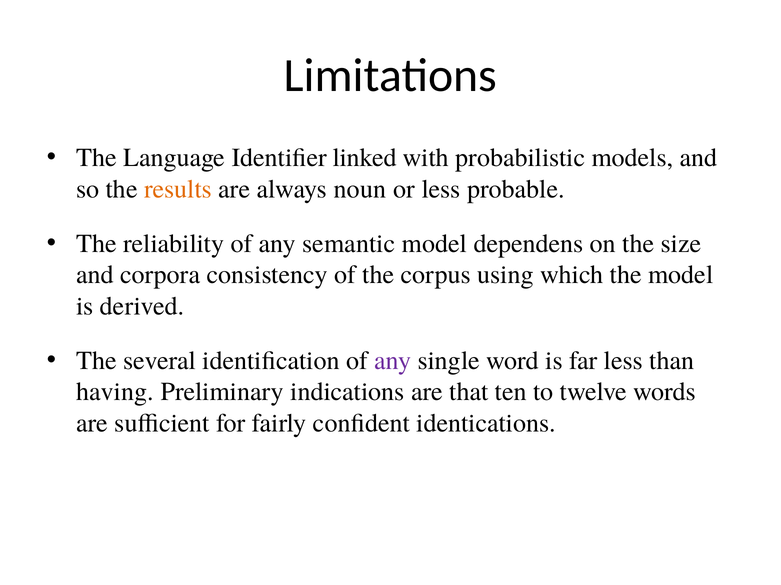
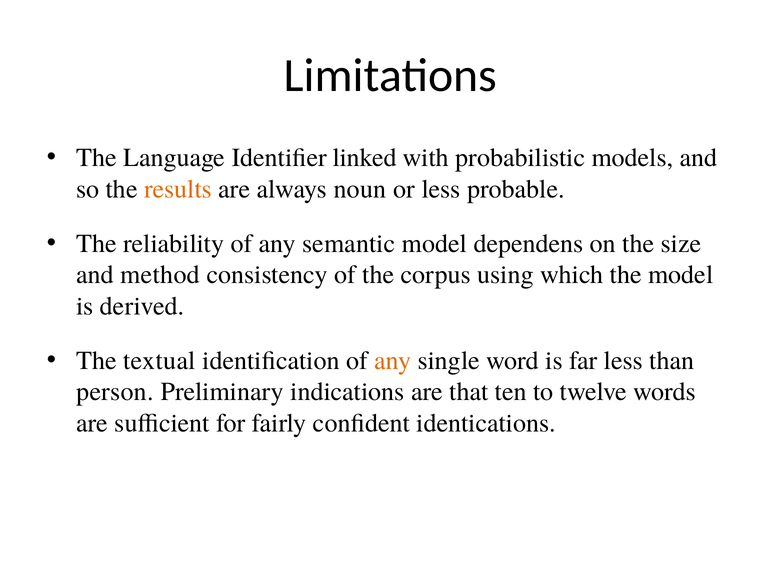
corpora: corpora -> method (160, 275)
several: several -> textual (159, 361)
any colour: purple -> orange (393, 361)
having: having -> person (115, 392)
